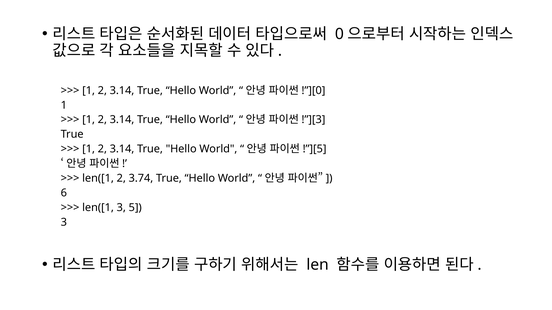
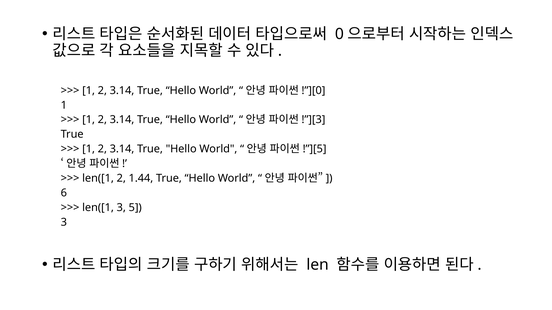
3.74: 3.74 -> 1.44 (141, 179)
